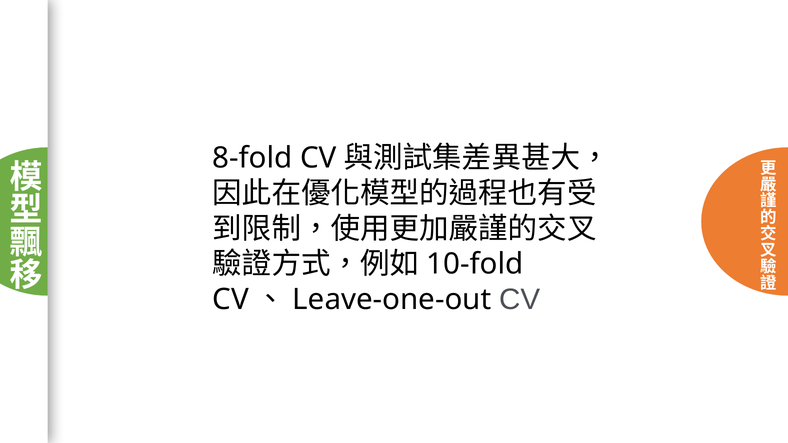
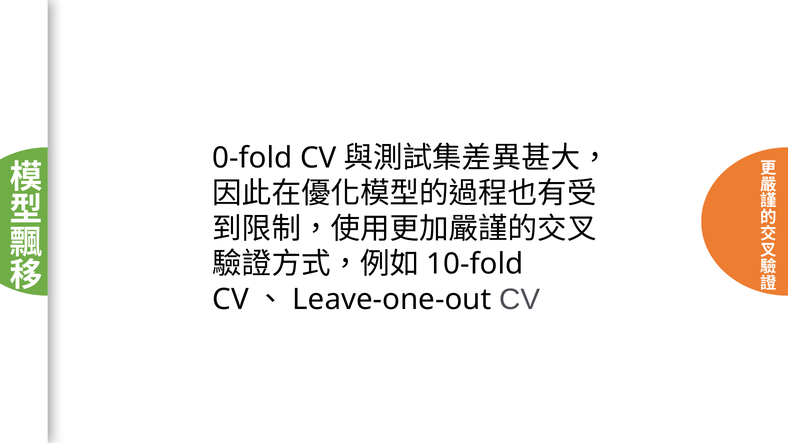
8-fold: 8-fold -> 0-fold (253, 158)
